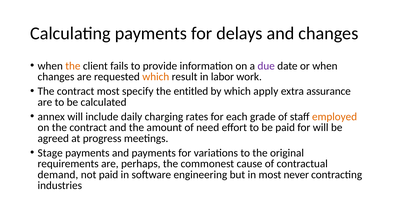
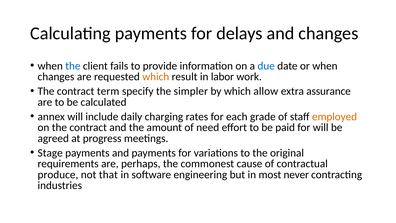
the colour: orange -> blue (73, 66)
due colour: purple -> blue (266, 66)
contract most: most -> term (108, 91)
entitled: entitled -> simpler (191, 91)
apply: apply -> allow (266, 91)
demand: demand -> produce (58, 174)
not paid: paid -> that (108, 174)
